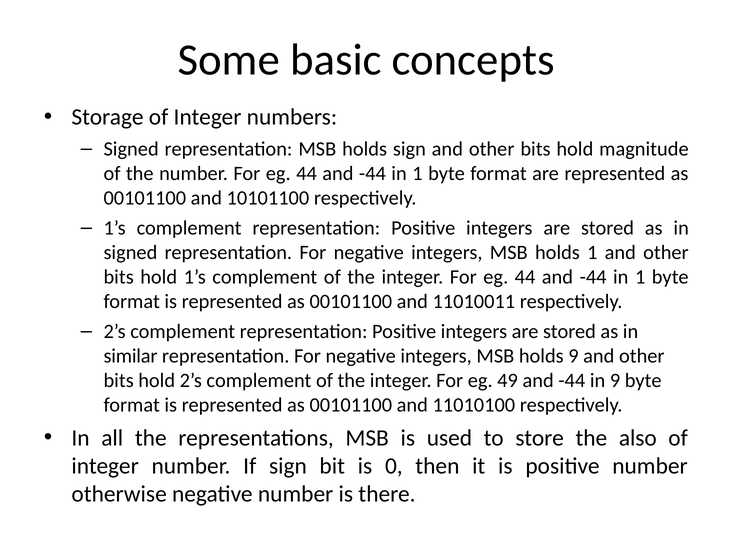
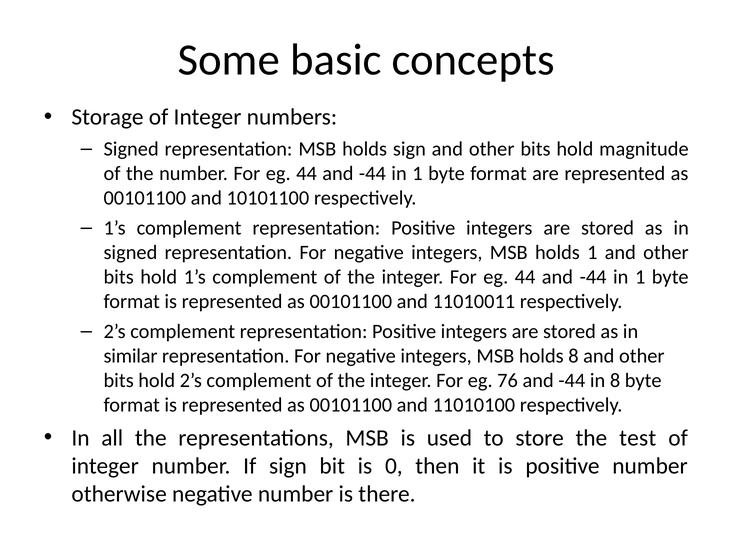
holds 9: 9 -> 8 (573, 356)
49: 49 -> 76 (508, 380)
in 9: 9 -> 8 (615, 380)
also: also -> test (638, 438)
